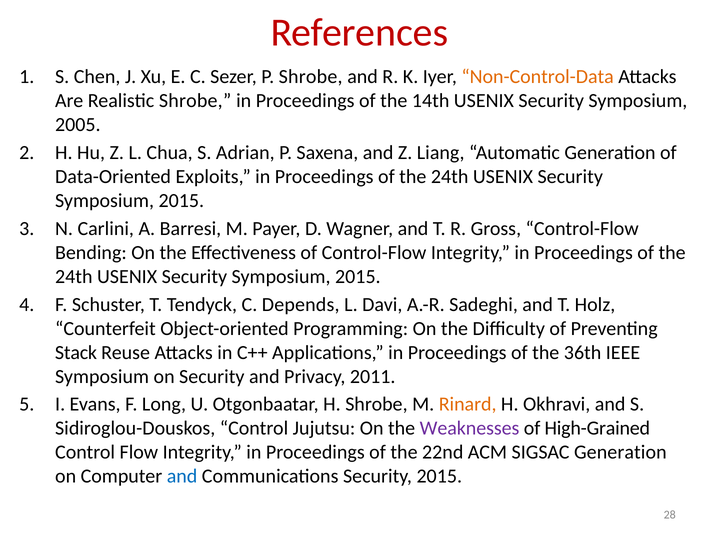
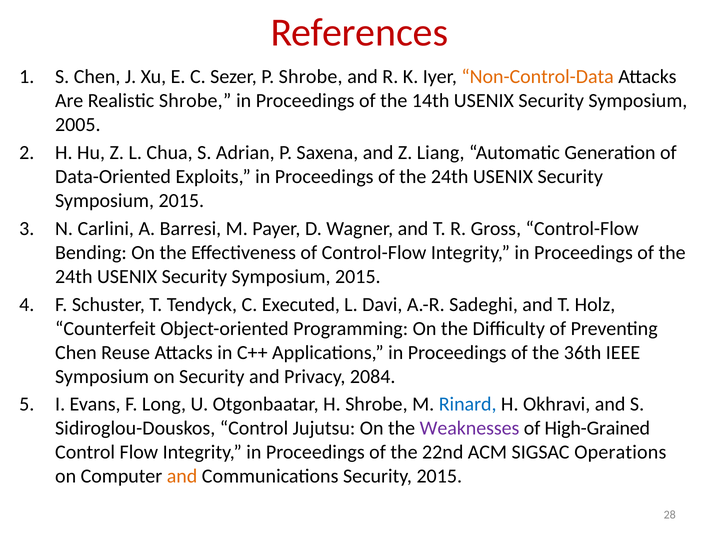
Depends: Depends -> Executed (301, 305)
Stack: Stack -> Chen (76, 353)
2011: 2011 -> 2084 (373, 377)
Rinard colour: orange -> blue (468, 405)
SIGSAC Generation: Generation -> Operations (620, 453)
and colour: blue -> orange (182, 476)
